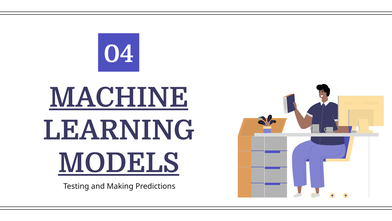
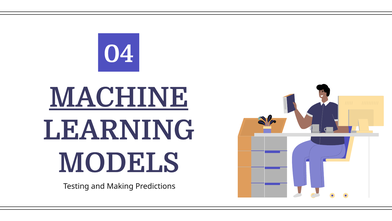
MODELS underline: present -> none (119, 163)
